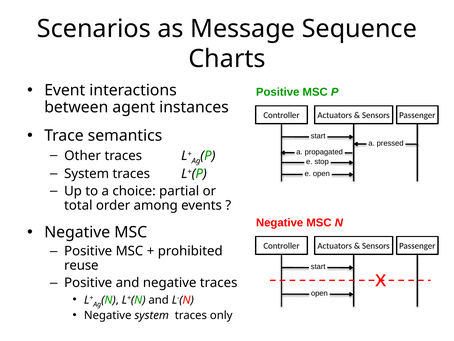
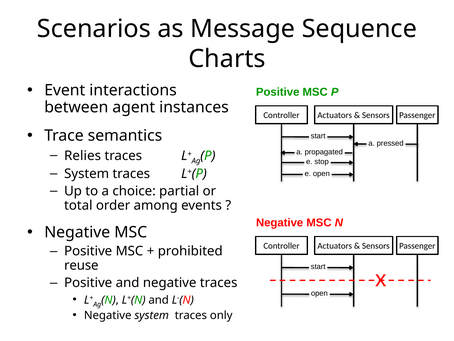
Other: Other -> Relies (83, 156)
